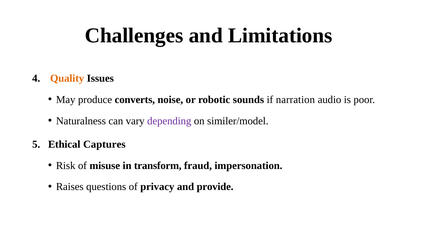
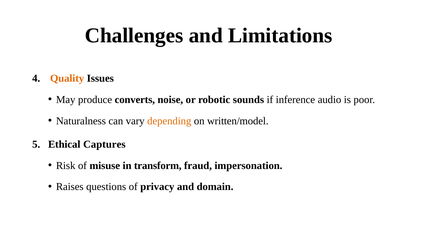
narration: narration -> inference (295, 100)
depending colour: purple -> orange (169, 121)
similer/model: similer/model -> written/model (238, 121)
provide: provide -> domain (215, 187)
